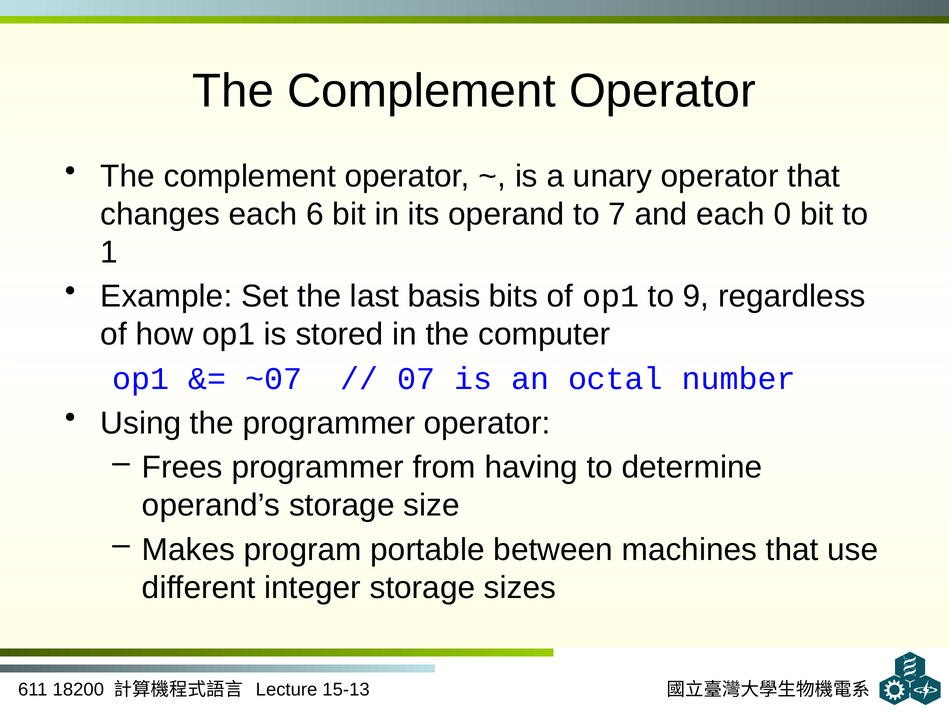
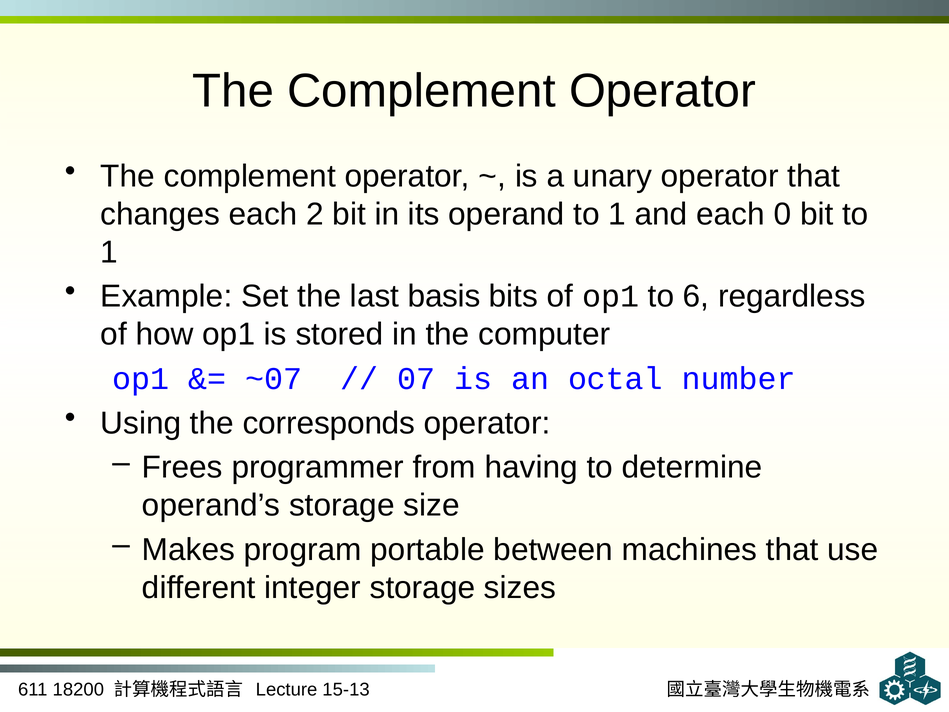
6: 6 -> 2 (315, 214)
operand to 7: 7 -> 1 (617, 214)
9: 9 -> 6 (696, 296)
the programmer: programmer -> corresponds (329, 423)
